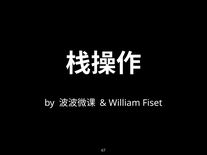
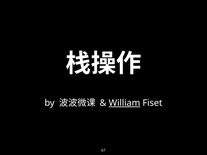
William underline: none -> present (124, 103)
